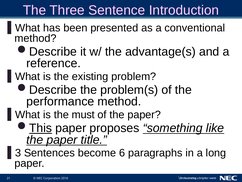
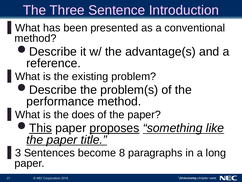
must: must -> does (83, 114)
proposes underline: none -> present (114, 128)
6: 6 -> 8 (122, 153)
